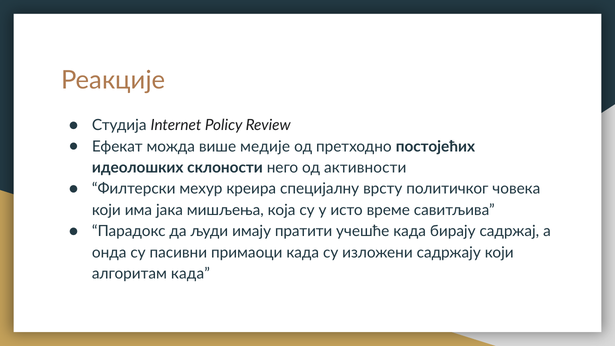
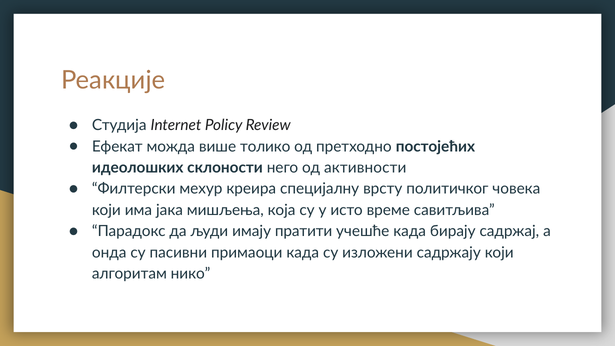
медије: медије -> толико (265, 146)
алгоритам када: када -> нико (191, 274)
